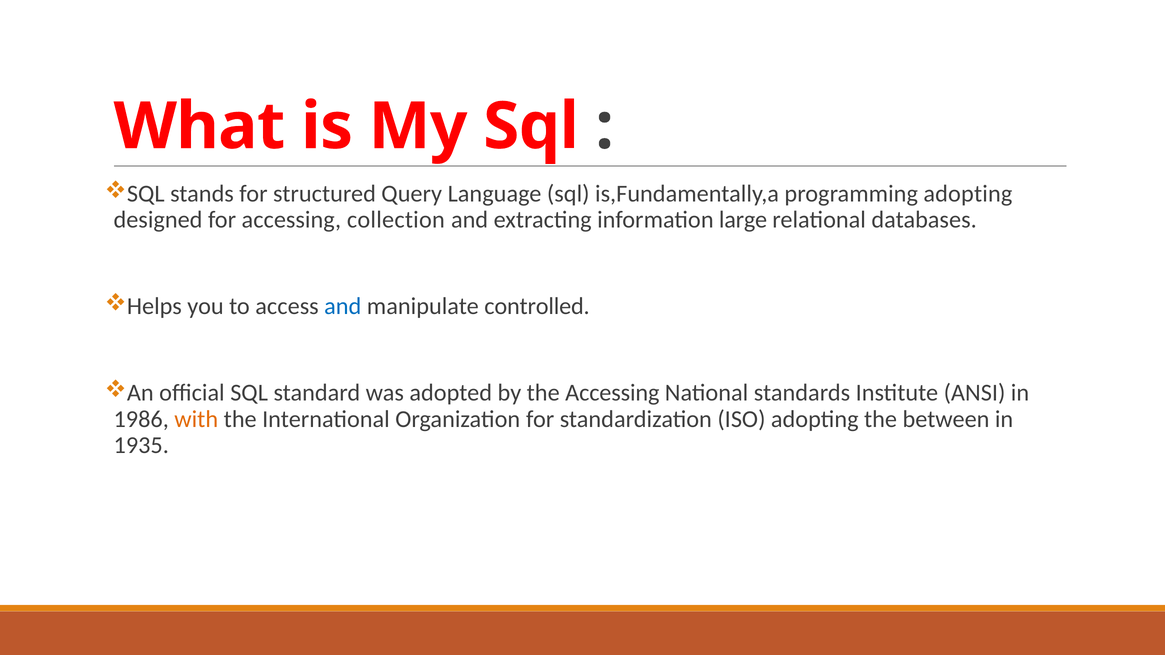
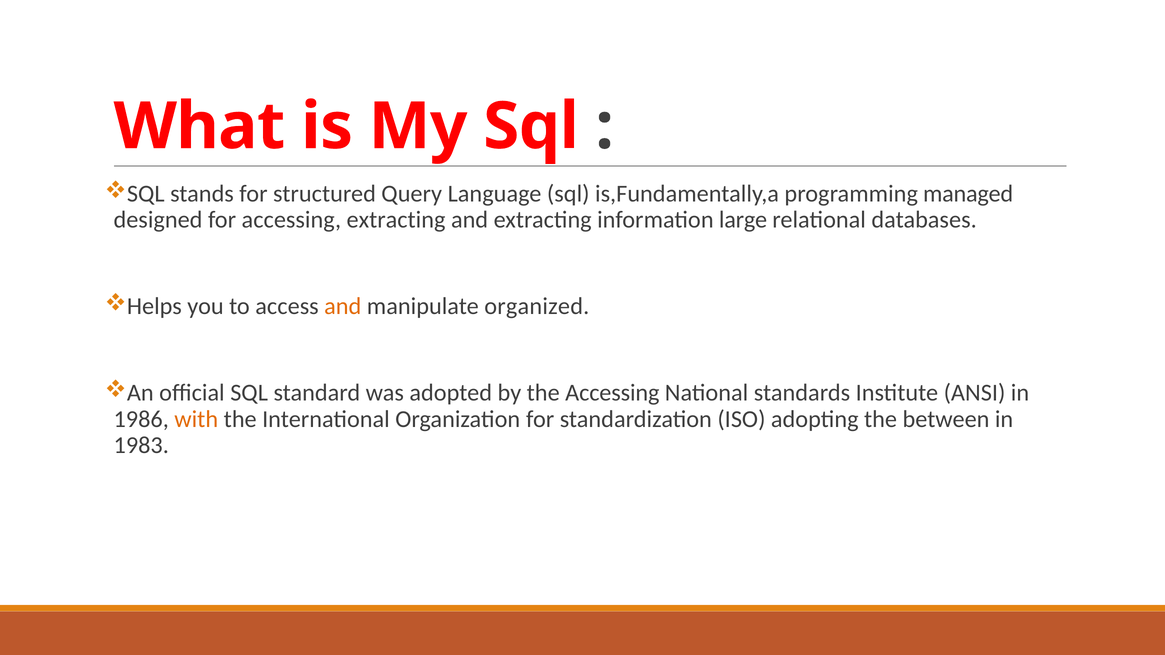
programming adopting: adopting -> managed (968, 194)
accessing collection: collection -> extracting (396, 220)
and colour: blue -> orange (343, 306)
controlled: controlled -> organized (537, 306)
1935: 1935 -> 1983 (141, 445)
